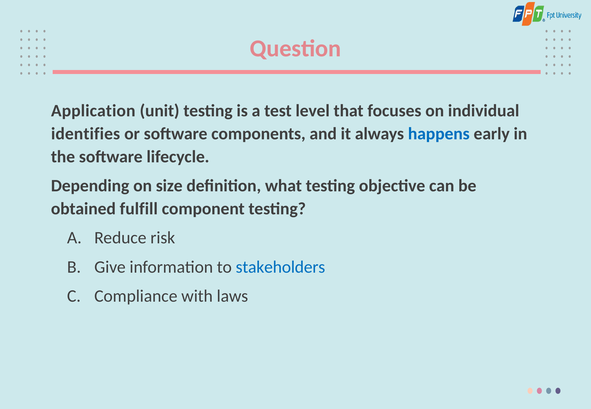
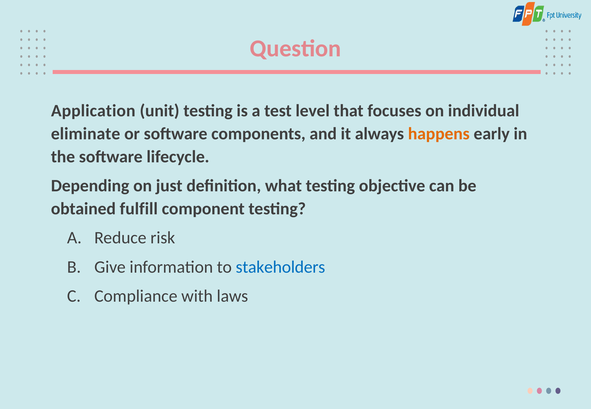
identifies: identifies -> eliminate (86, 134)
happens colour: blue -> orange (439, 134)
size: size -> just (169, 186)
